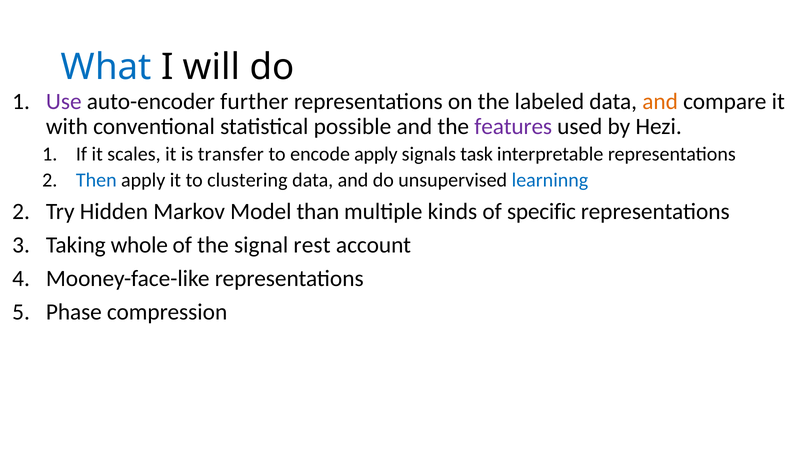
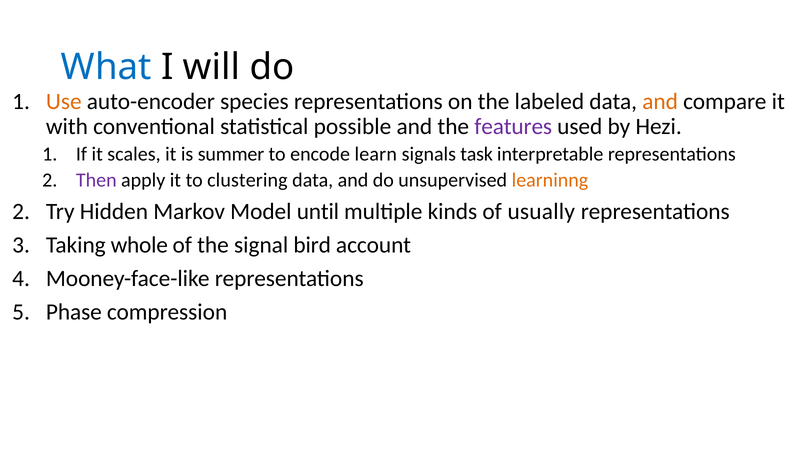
Use colour: purple -> orange (64, 102)
further: further -> species (254, 102)
transfer: transfer -> summer (231, 154)
encode apply: apply -> learn (376, 154)
Then colour: blue -> purple (96, 180)
learninng colour: blue -> orange (550, 180)
than: than -> until (318, 212)
specific: specific -> usually (541, 212)
rest: rest -> bird (312, 245)
